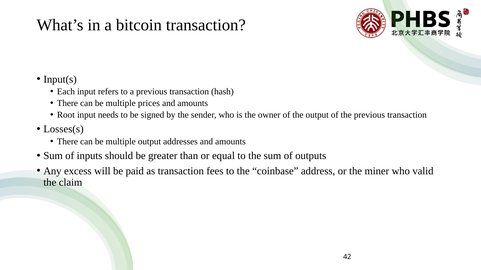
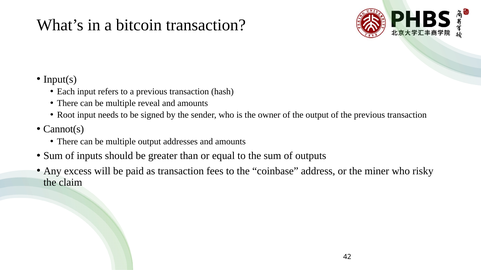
prices: prices -> reveal (149, 104)
Losses(s: Losses(s -> Cannot(s (64, 129)
valid: valid -> risky (423, 171)
